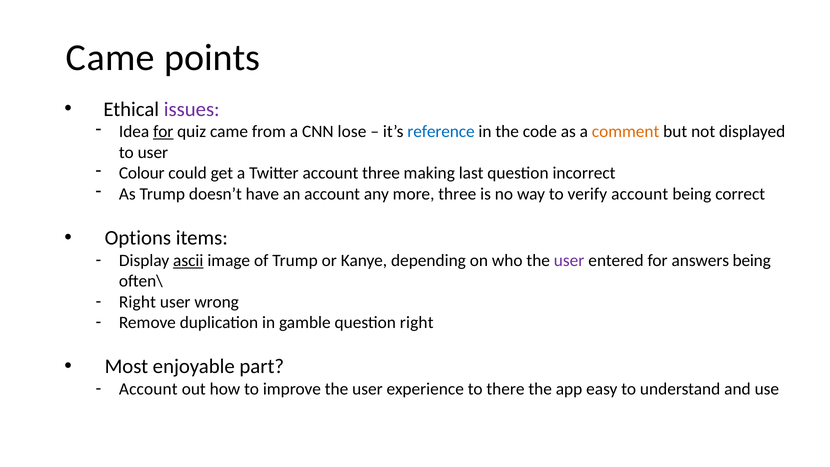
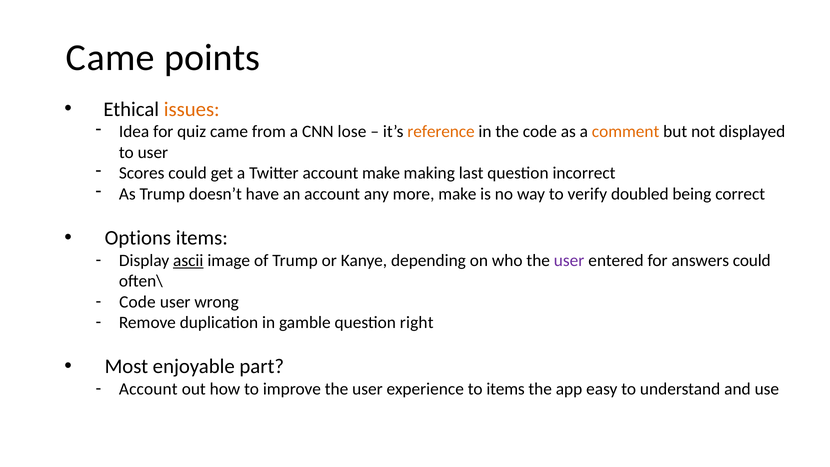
issues colour: purple -> orange (192, 109)
for underline: present -> none (163, 132)
reference colour: blue -> orange (441, 132)
Colour: Colour -> Scores (142, 173)
account three: three -> make (381, 173)
more three: three -> make (457, 194)
verify account: account -> doubled (640, 194)
answers being: being -> could (752, 260)
Right: Right -> Code (137, 302)
to there: there -> items (506, 389)
